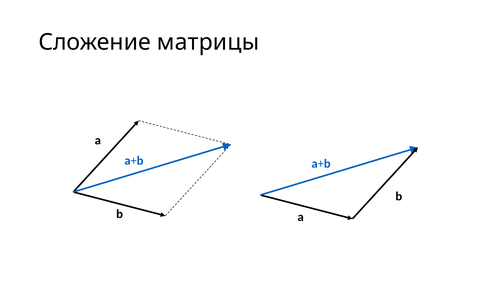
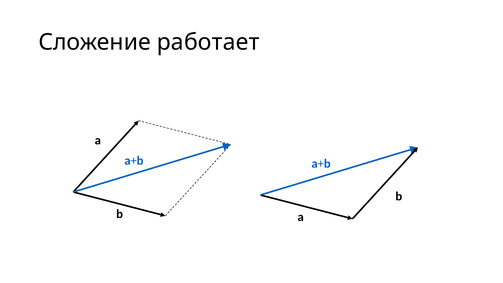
матрицы: матрицы -> работает (208, 42)
